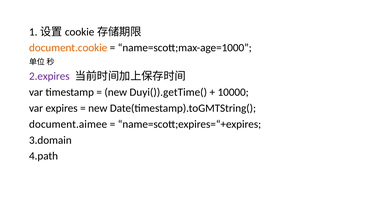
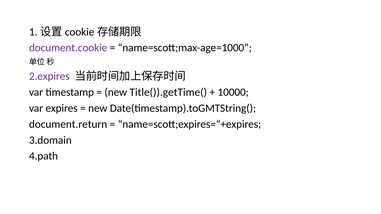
document.cookie colour: orange -> purple (68, 48)
Duyi()).getTime(: Duyi()).getTime( -> Title()).getTime( (168, 92)
document.aimee: document.aimee -> document.return (68, 124)
